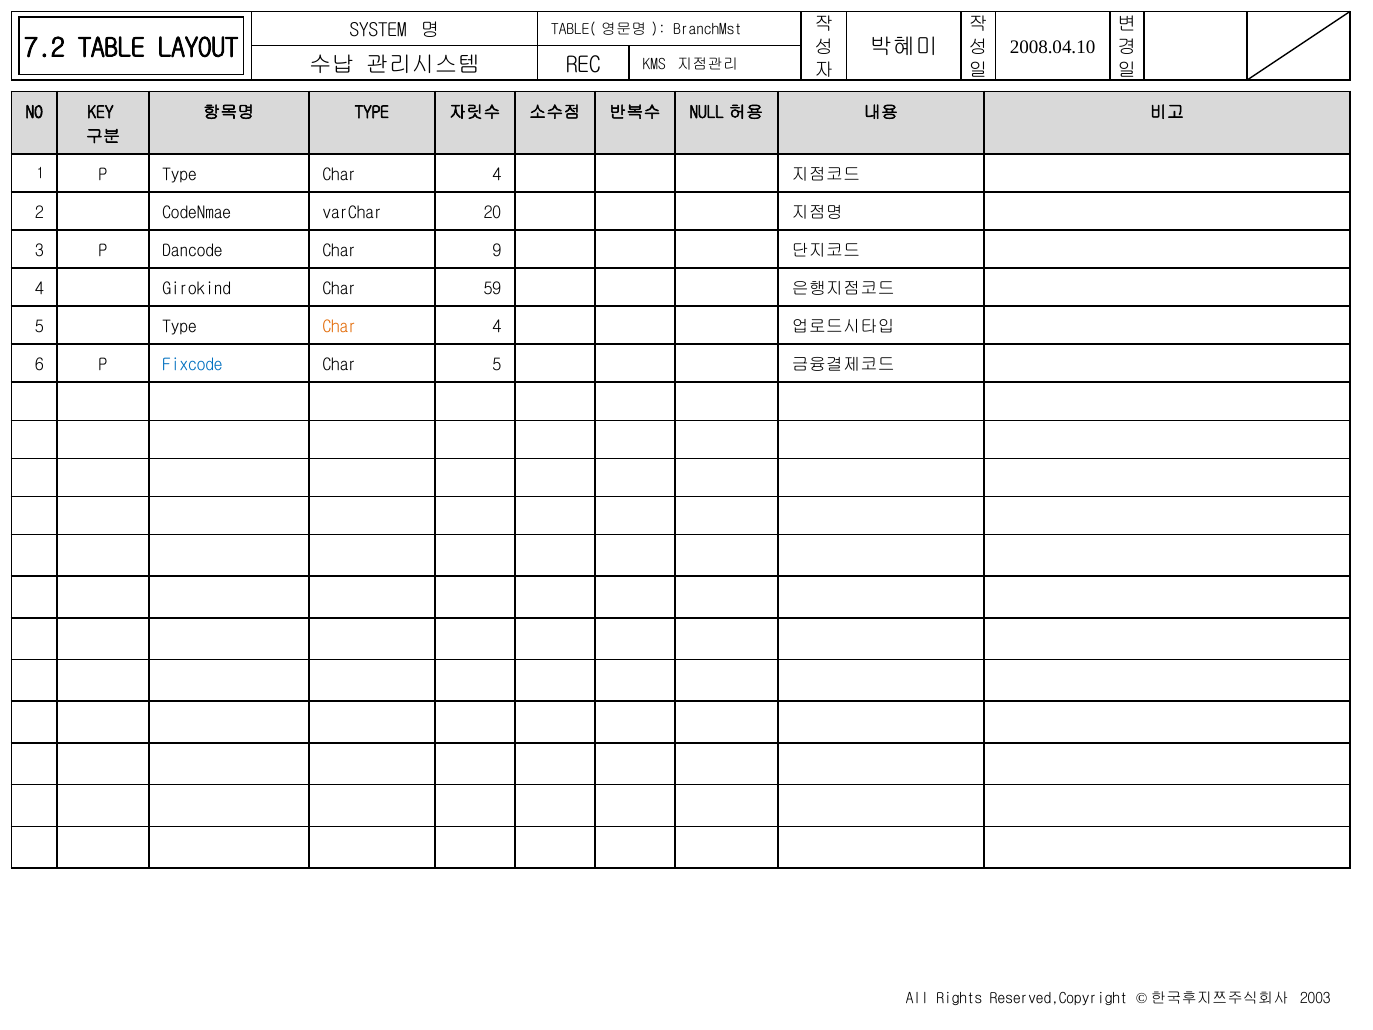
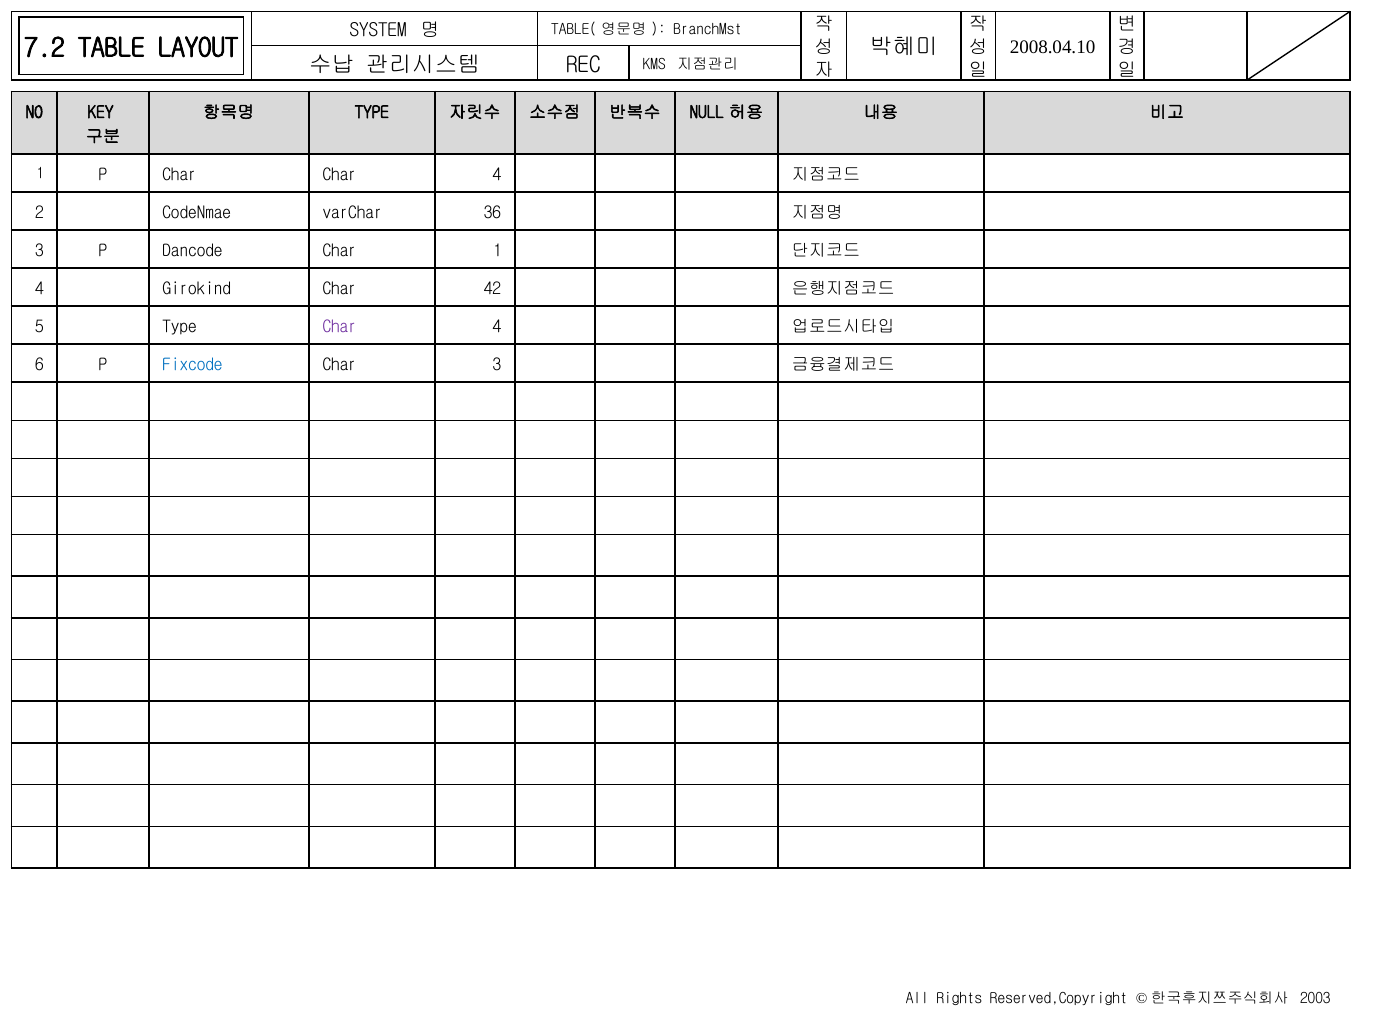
P Type: Type -> Char (180, 174)
20: 20 -> 36 (492, 213)
Char 9: 9 -> 1 (497, 251)
59: 59 -> 42 (492, 289)
Char colour: orange -> purple (340, 327)
Char 5: 5 -> 3 (497, 365)
